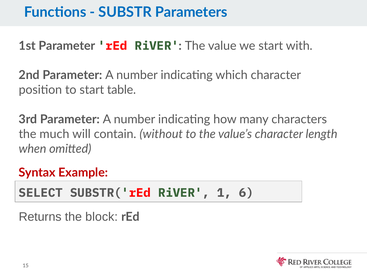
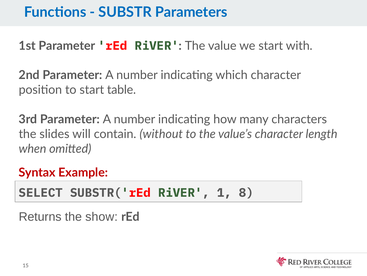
much: much -> slides (54, 134)
6: 6 -> 8 (246, 192)
block: block -> show (102, 216)
